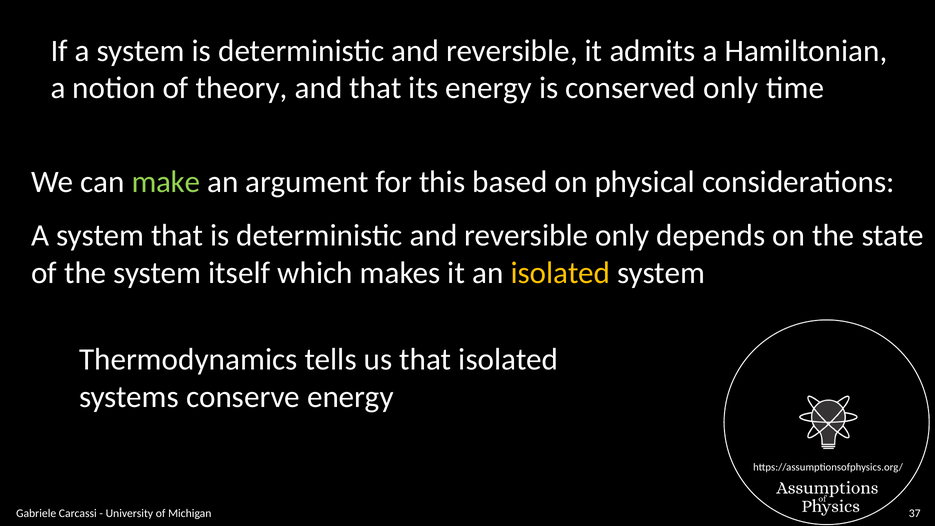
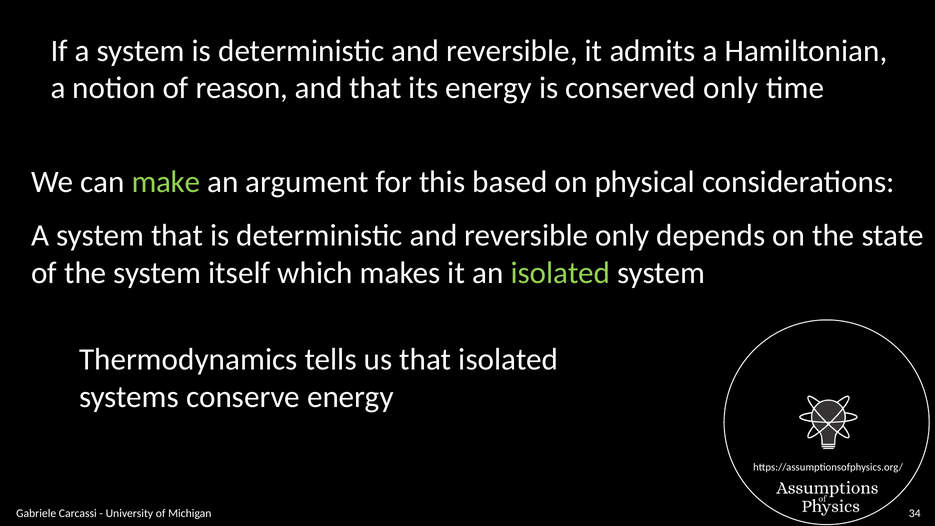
theory: theory -> reason (242, 88)
isolated colour: yellow -> light green (560, 273)
37: 37 -> 34 (915, 514)
